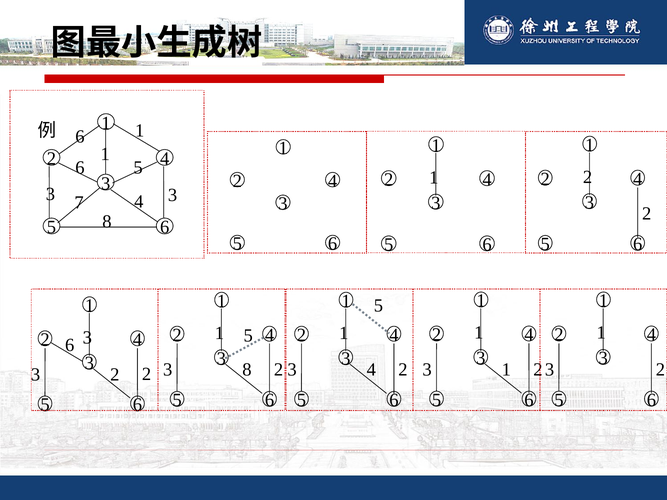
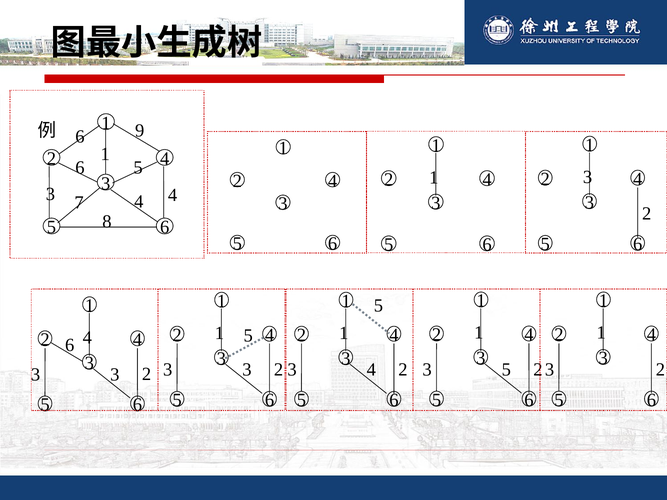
6 1: 1 -> 9 (140, 131)
2: 2 -> 3 (588, 177)
3: 3 -> 4 (173, 195)
6 3: 3 -> 4 (87, 338)
1: 1 -> 5 (506, 370)
8: 8 -> 3 (247, 370)
2: 2 -> 3 (115, 375)
